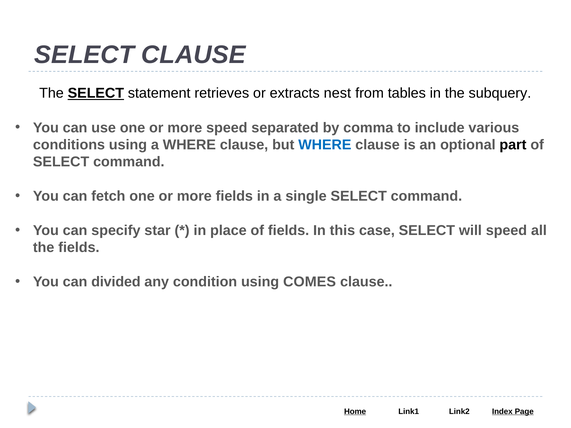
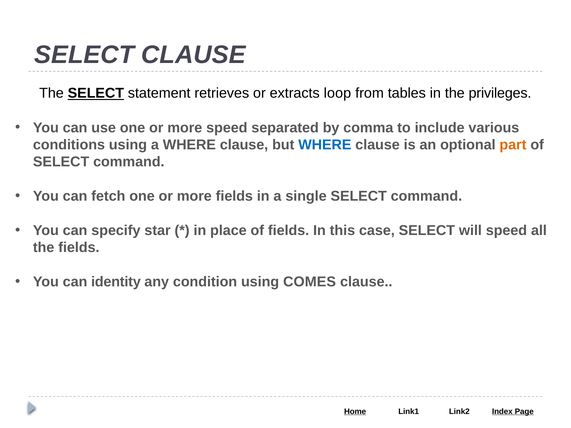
nest: nest -> loop (337, 93)
subquery: subquery -> privileges (500, 93)
part colour: black -> orange (513, 145)
divided: divided -> identity (116, 282)
